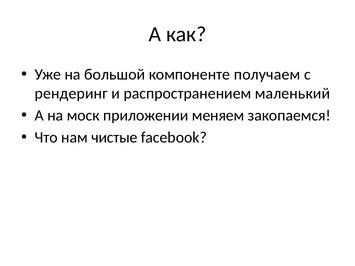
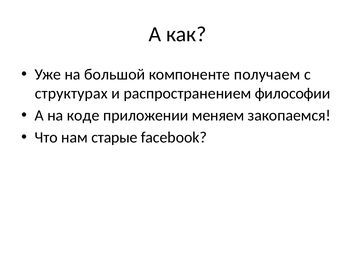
рендеринг: рендеринг -> структурах (71, 93)
маленький: маленький -> философии (293, 93)
моск: моск -> коде (83, 116)
чистые: чистые -> старые (114, 138)
